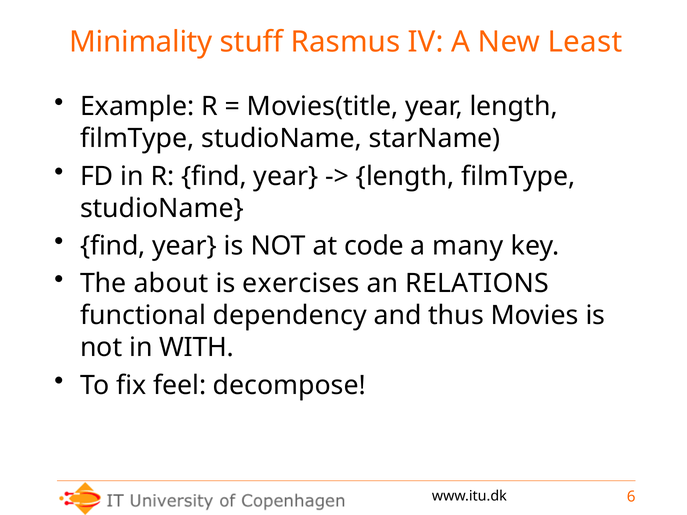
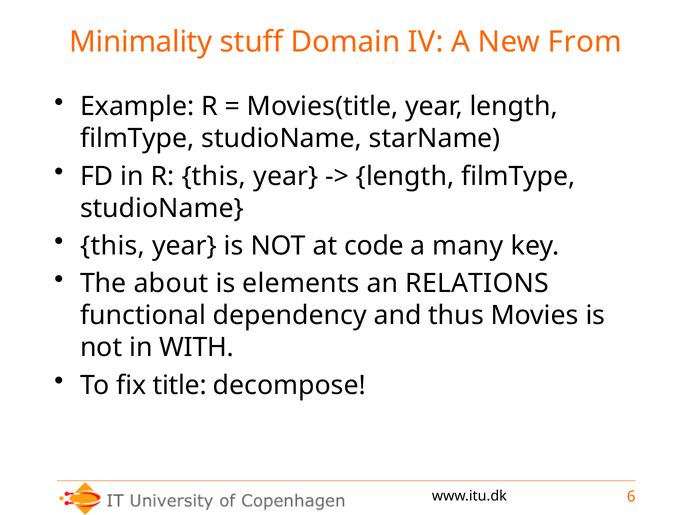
Rasmus: Rasmus -> Domain (346, 42)
Least: Least -> From (585, 42)
R find: find -> this (214, 176)
find: find -> this (113, 246)
exercises: exercises -> elements (301, 284)
feel: feel -> title (180, 386)
